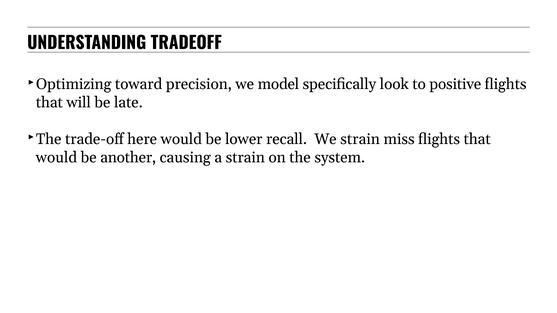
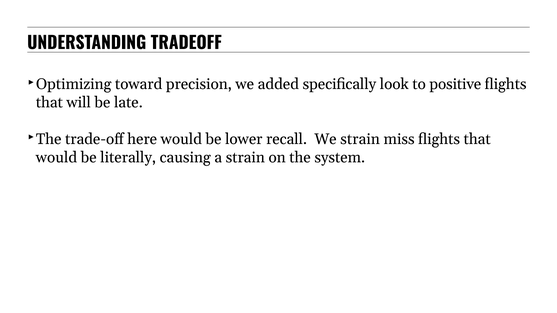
model: model -> added (278, 84)
another: another -> literally (128, 157)
